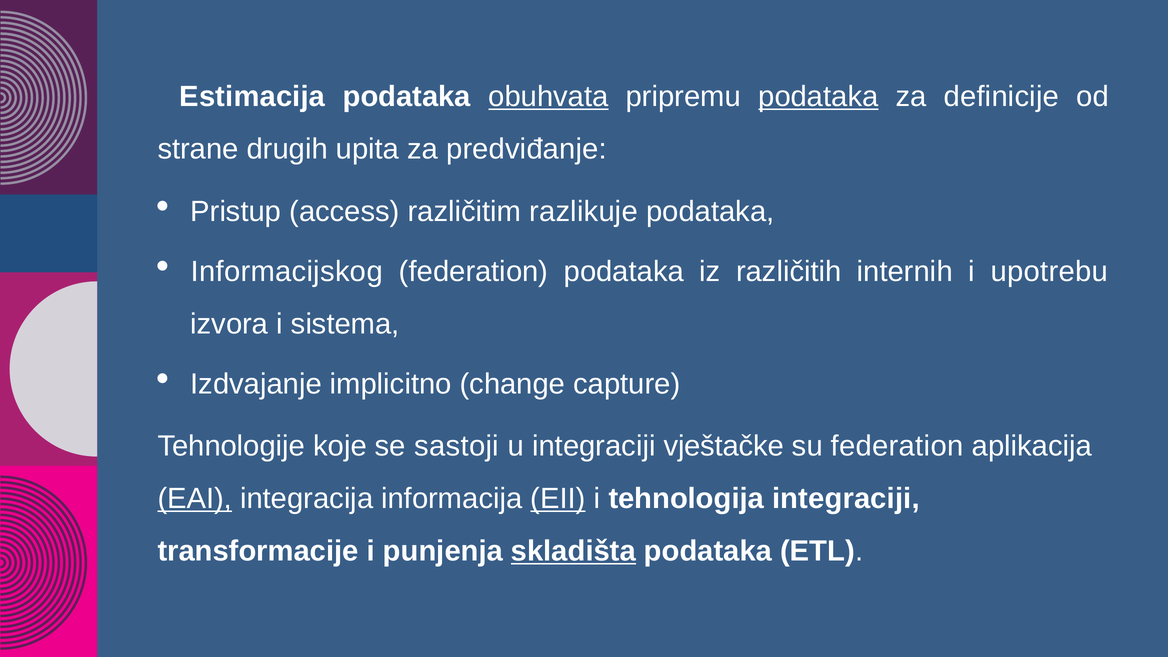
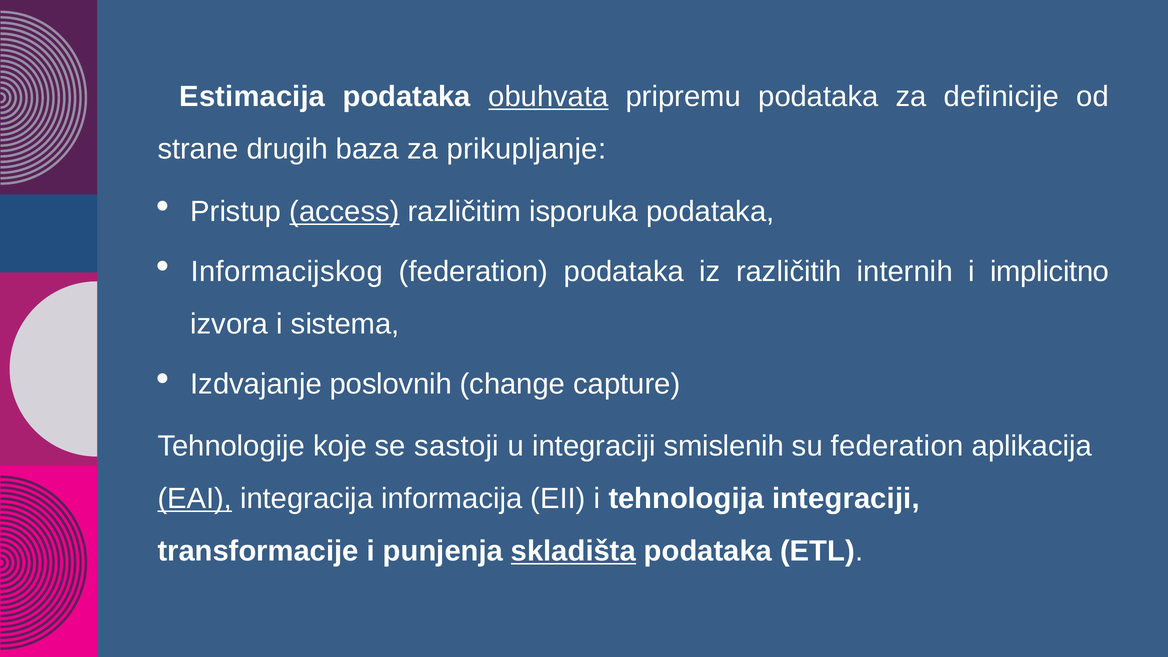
podataka underline: present -> none (818, 97)
upita: upita -> baza (367, 149)
predviđanje: predviđanje -> prikupljanje (526, 149)
access underline: none -> present (344, 212)
razlikuje: razlikuje -> isporuka (584, 212)
upotrebu: upotrebu -> implicitno (1050, 271)
implicitno: implicitno -> poslovnih (391, 384)
vještačke: vještačke -> smislenih (724, 446)
EII underline: present -> none (558, 499)
